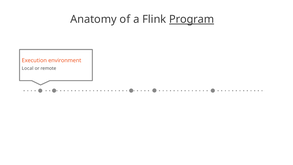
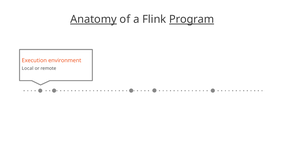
Anatomy underline: none -> present (93, 19)
